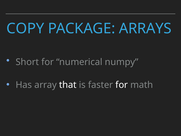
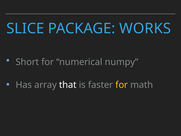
COPY: COPY -> SLICE (25, 29)
ARRAYS: ARRAYS -> WORKS (145, 29)
for colour: white -> yellow (122, 85)
